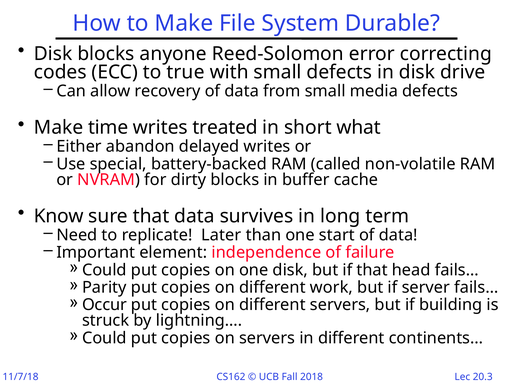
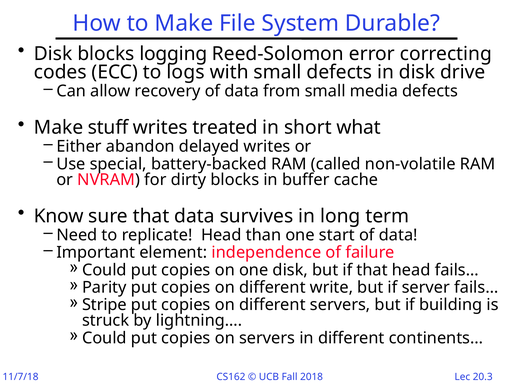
anyone: anyone -> logging (173, 54)
true: true -> logs (185, 72)
time: time -> stuff (108, 127)
replicate Later: Later -> Head (221, 235)
work: work -> write (332, 287)
Occur: Occur -> Stripe (104, 305)
